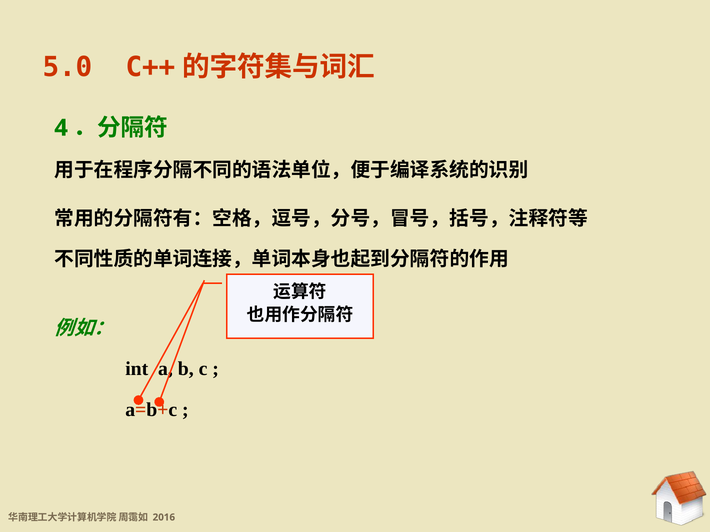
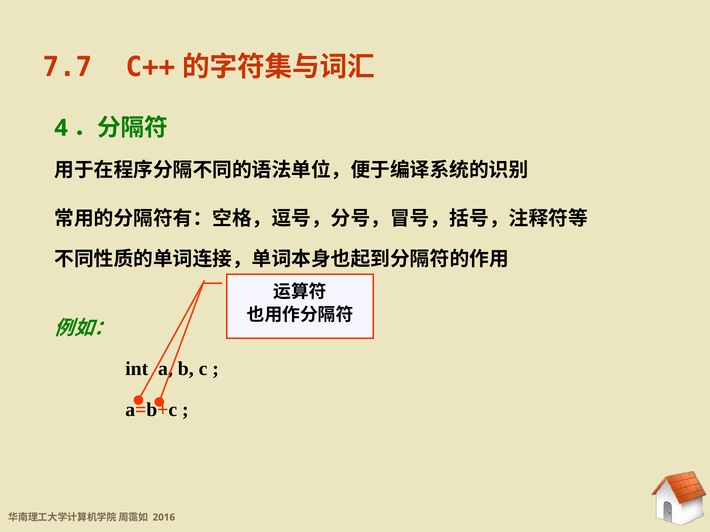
5.0: 5.0 -> 7.7 (68, 67)
